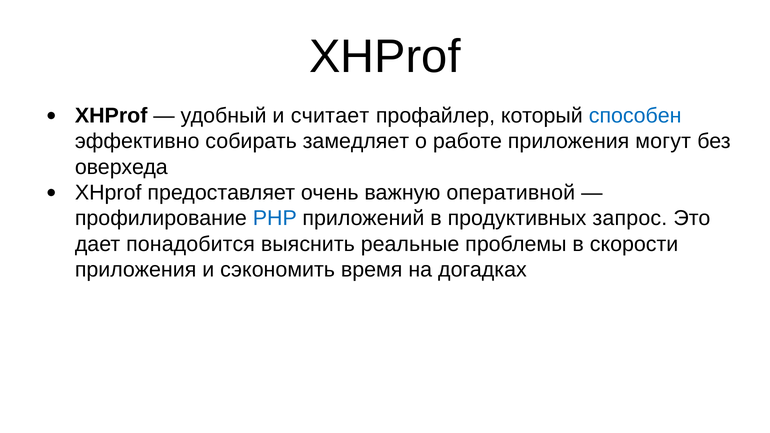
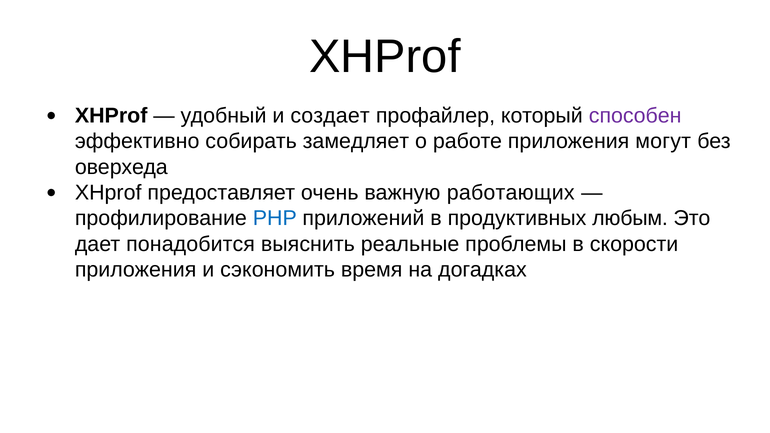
считает: считает -> создает (330, 116)
способен colour: blue -> purple (635, 116)
оперативной: оперативной -> работающих (511, 193)
запрос: запрос -> любым (630, 218)
